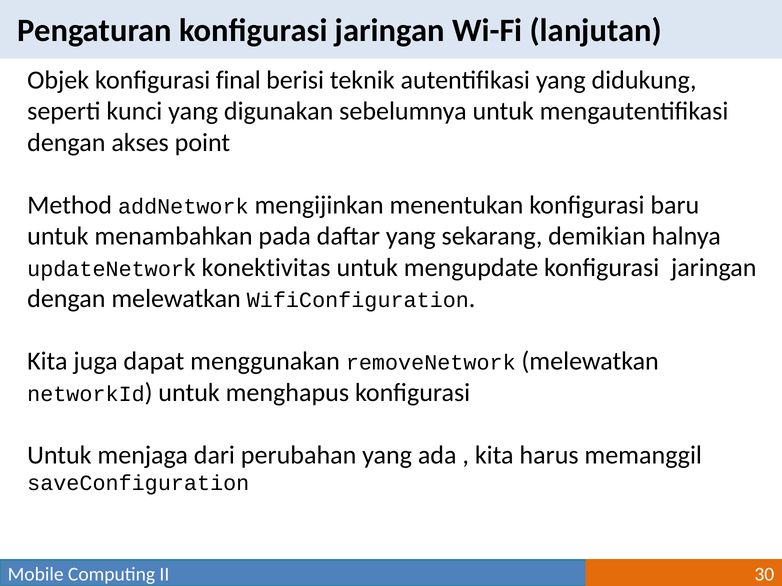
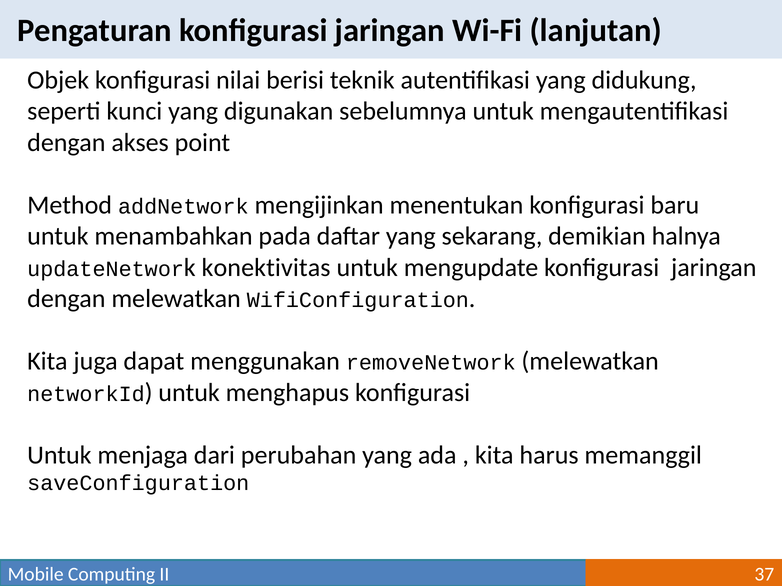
final: final -> nilai (238, 80)
30: 30 -> 37 (764, 575)
